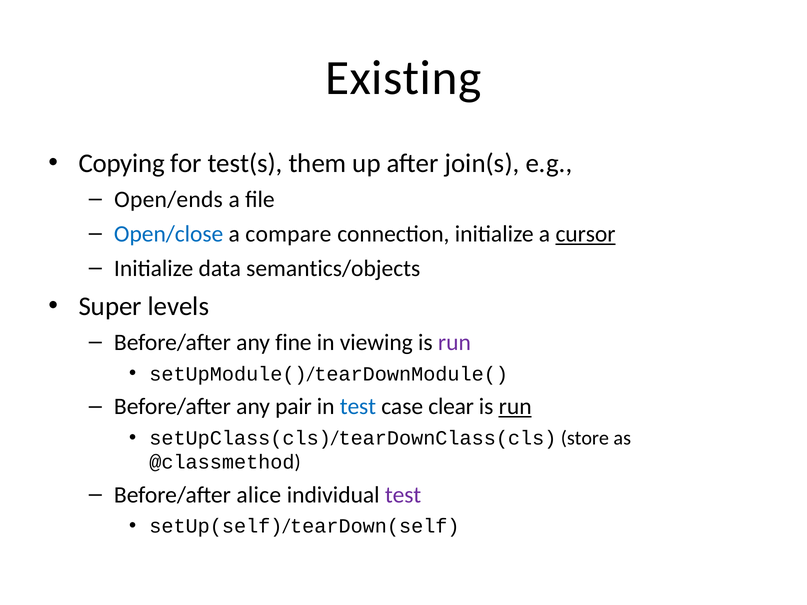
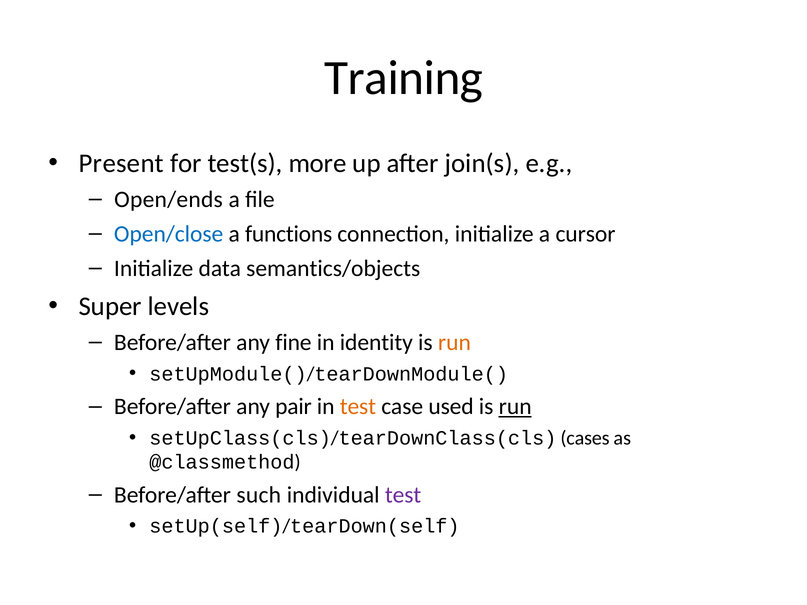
Existing: Existing -> Training (404, 78)
Copying: Copying -> Present (121, 163)
them: them -> more (318, 163)
compare: compare -> functions (289, 234)
cursor underline: present -> none (585, 234)
viewing: viewing -> identity (376, 343)
run colour: purple -> orange (454, 343)
test colour: blue -> orange (358, 407)
clear: clear -> used (451, 407)
store: store -> cases (585, 438)
alice: alice -> such (259, 495)
